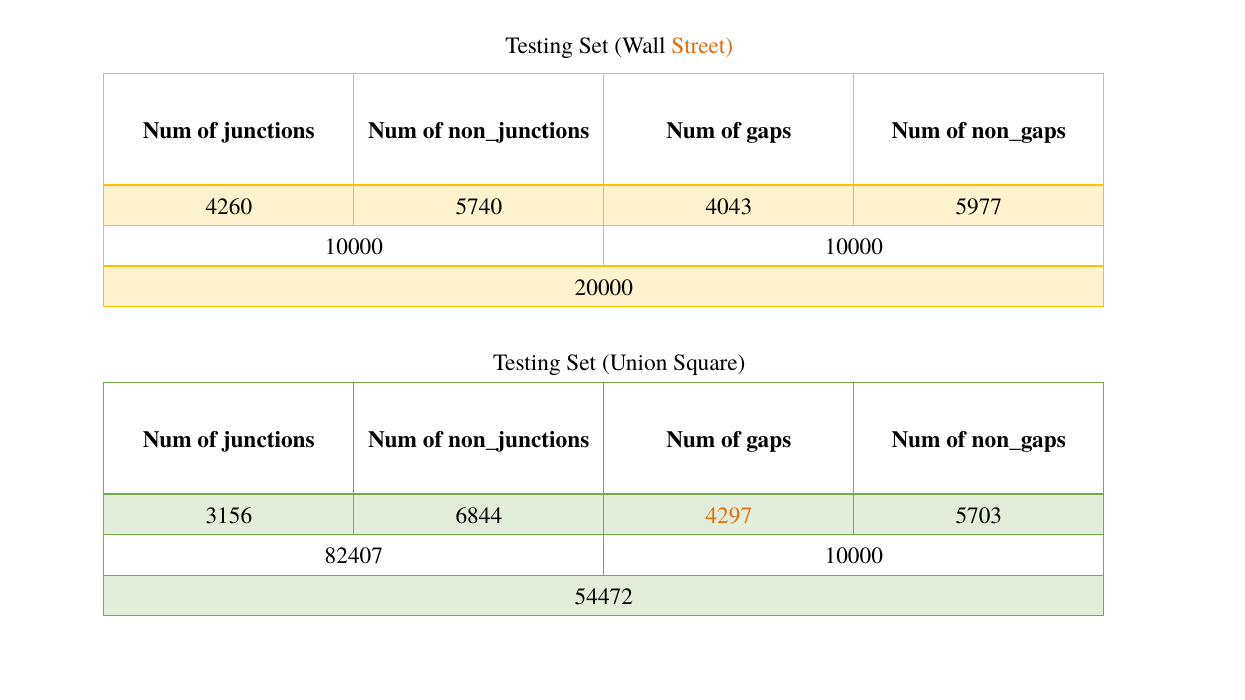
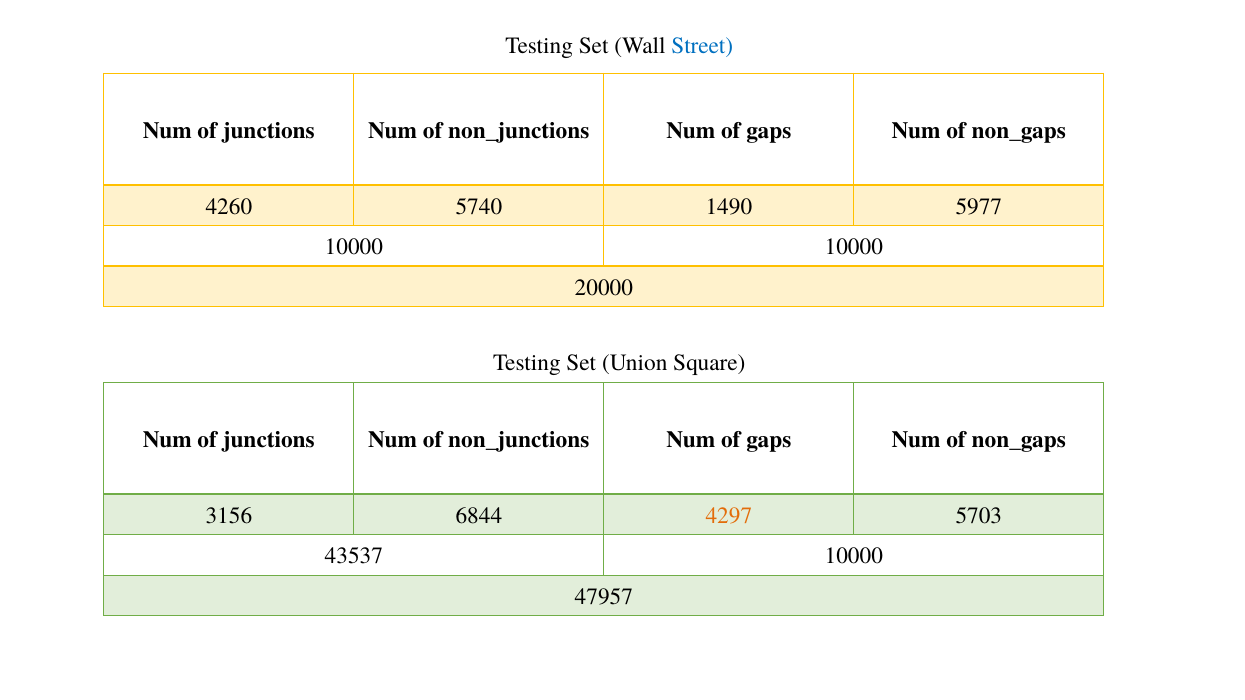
Street colour: orange -> blue (702, 46)
4043: 4043 -> 1490 (729, 207)
82407: 82407 -> 43537 (354, 556)
54472: 54472 -> 47957 (604, 597)
